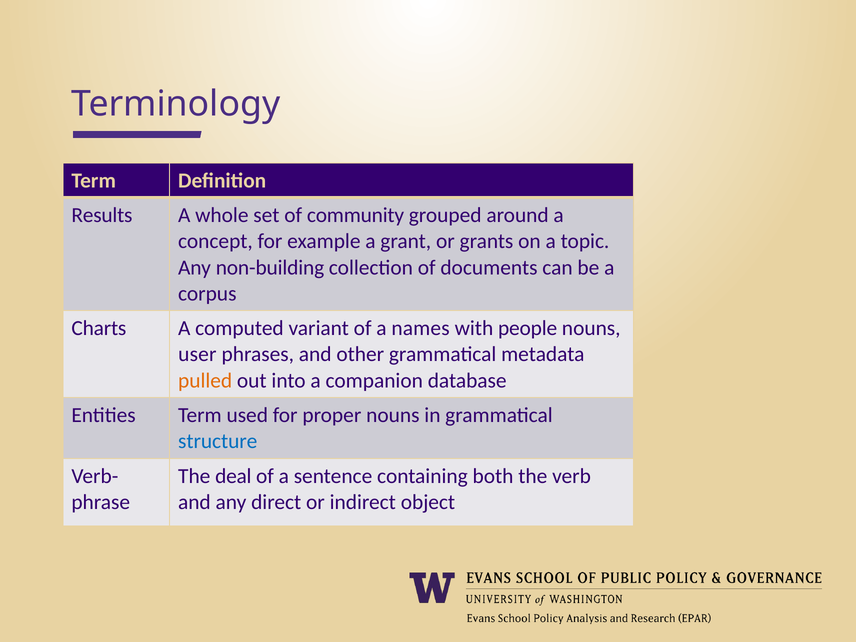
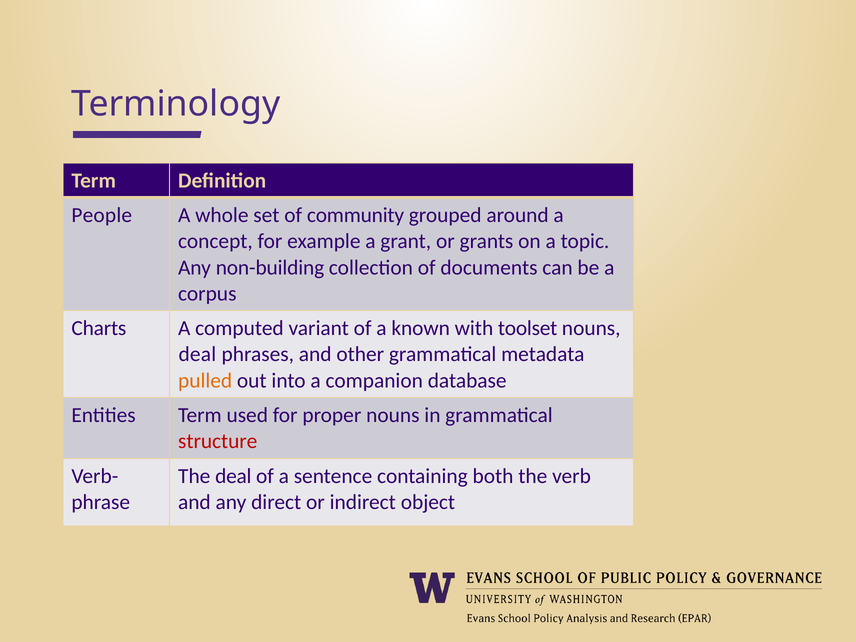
Results: Results -> People (102, 215)
names: names -> known (421, 328)
people: people -> toolset (528, 328)
user: user -> deal (197, 354)
structure colour: blue -> red (218, 441)
